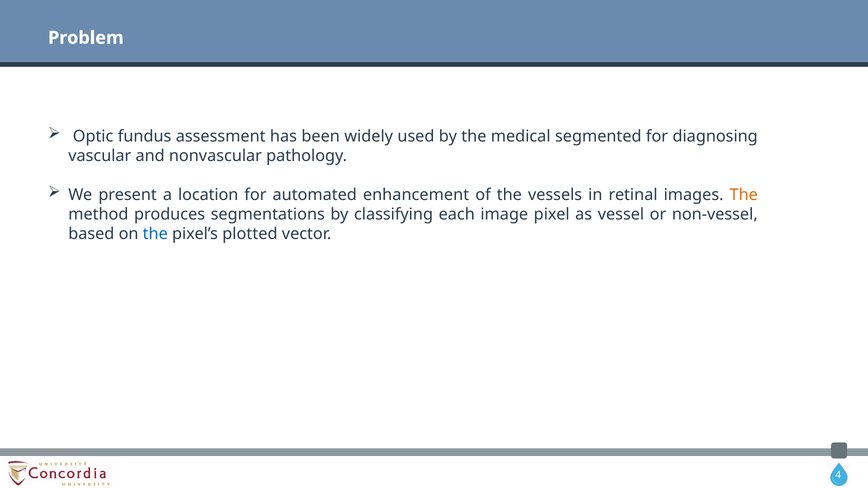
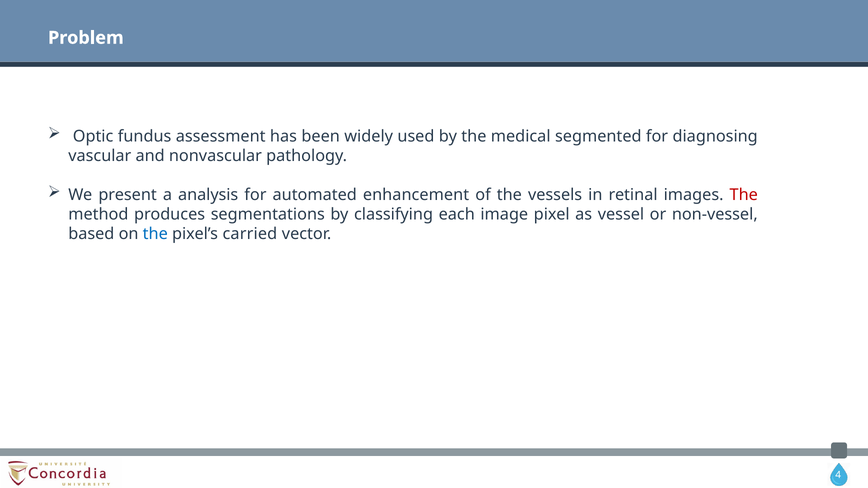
location: location -> analysis (208, 195)
The colour: orange -> red (744, 195)
plotted: plotted -> carried (250, 234)
